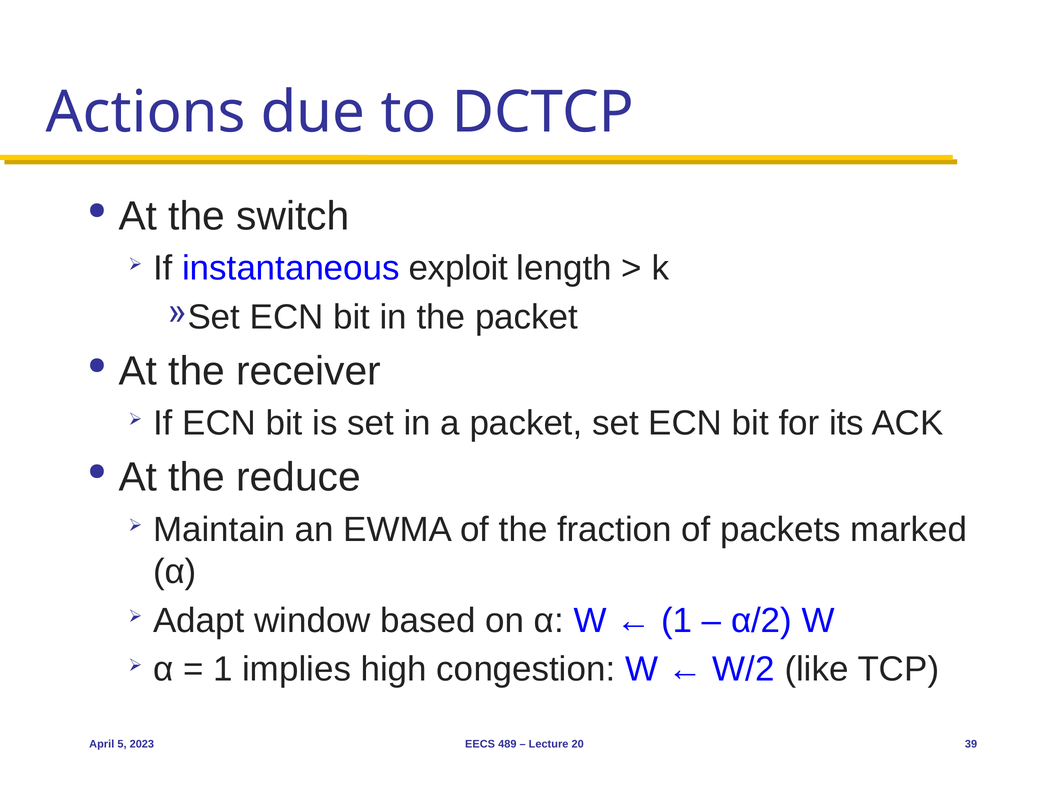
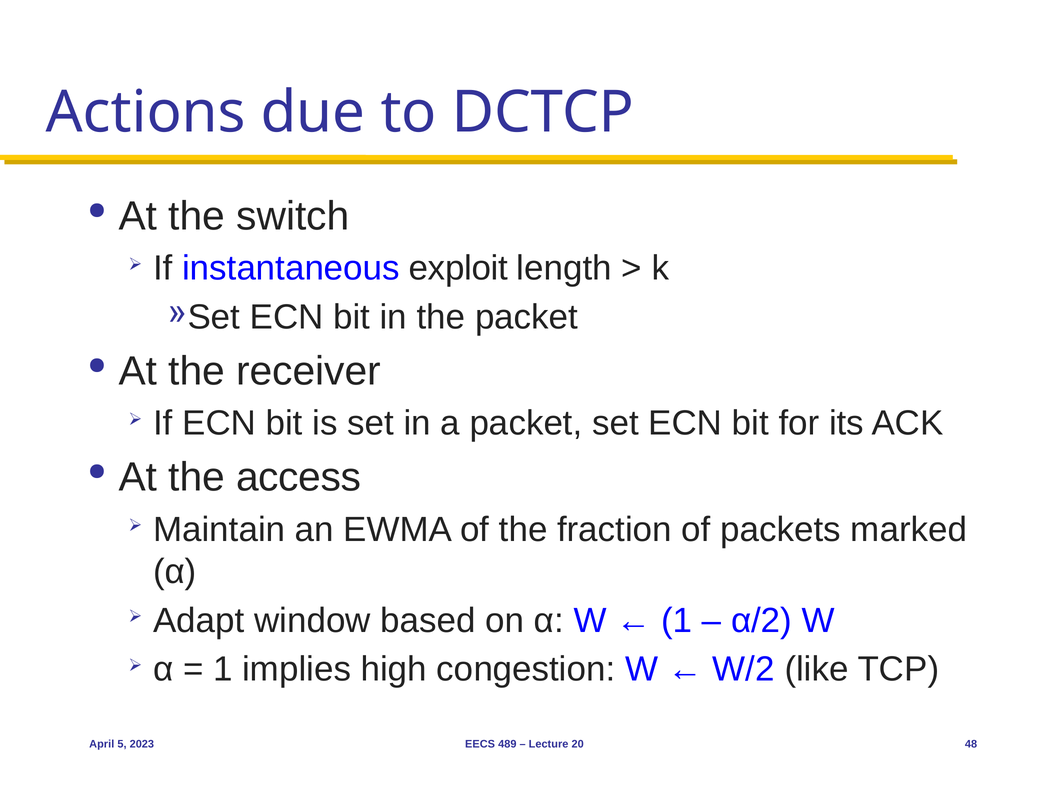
reduce: reduce -> access (299, 477)
39: 39 -> 48 (971, 744)
